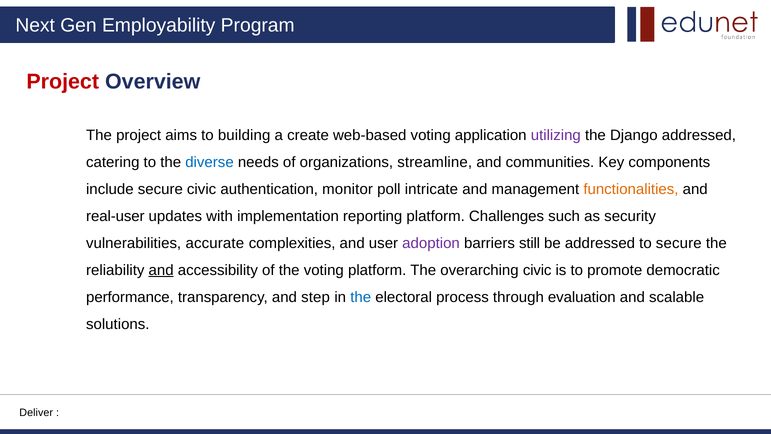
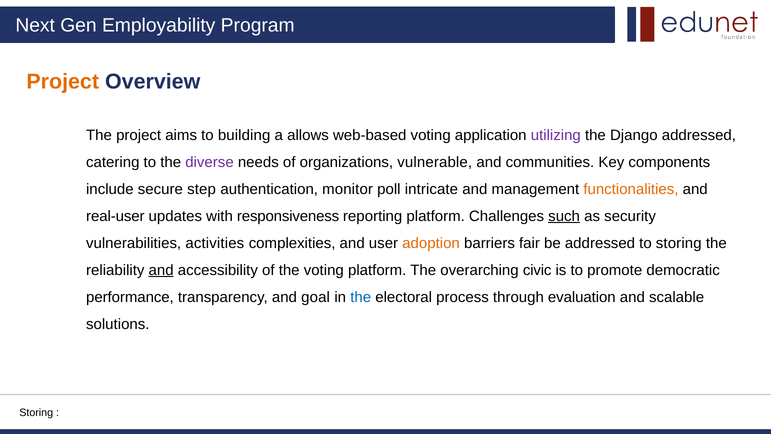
Project colour: red -> orange (63, 81)
create: create -> allows (308, 135)
diverse colour: blue -> purple (209, 162)
streamline: streamline -> vulnerable (435, 162)
secure civic: civic -> step (202, 189)
implementation: implementation -> responsiveness (288, 216)
such underline: none -> present (564, 216)
accurate: accurate -> activities (215, 243)
adoption colour: purple -> orange (431, 243)
still: still -> fair (529, 243)
to secure: secure -> storing (679, 243)
step: step -> goal (316, 297)
Deliver: Deliver -> Storing (36, 412)
